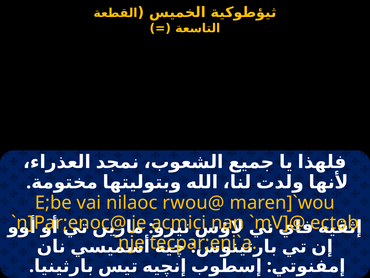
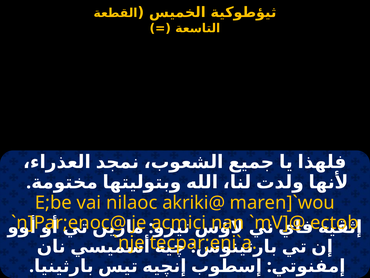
rwou@: rwou@ -> akriki@ (194, 202)
